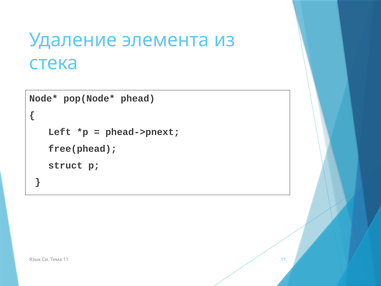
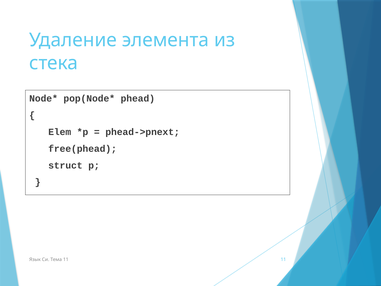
Left: Left -> Elem (60, 132)
